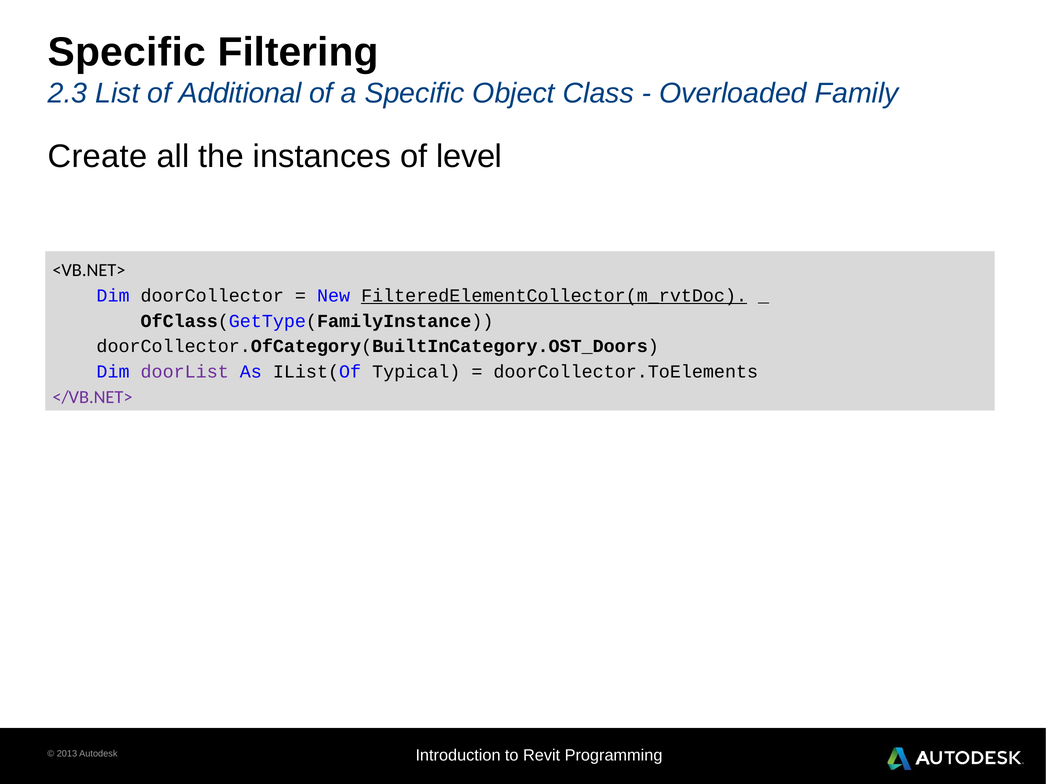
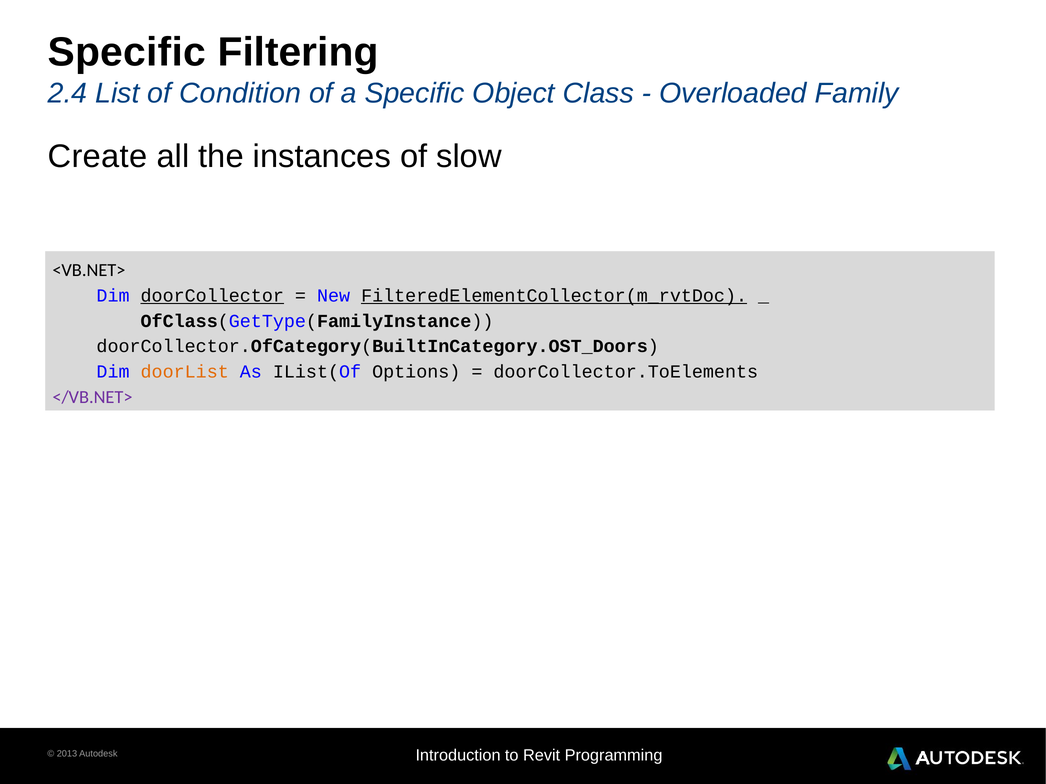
2.3: 2.3 -> 2.4 (68, 93)
Additional: Additional -> Condition (240, 93)
level: level -> slow (469, 157)
doorCollector underline: none -> present (212, 296)
doorList colour: purple -> orange (185, 372)
Typical: Typical -> Options (416, 372)
